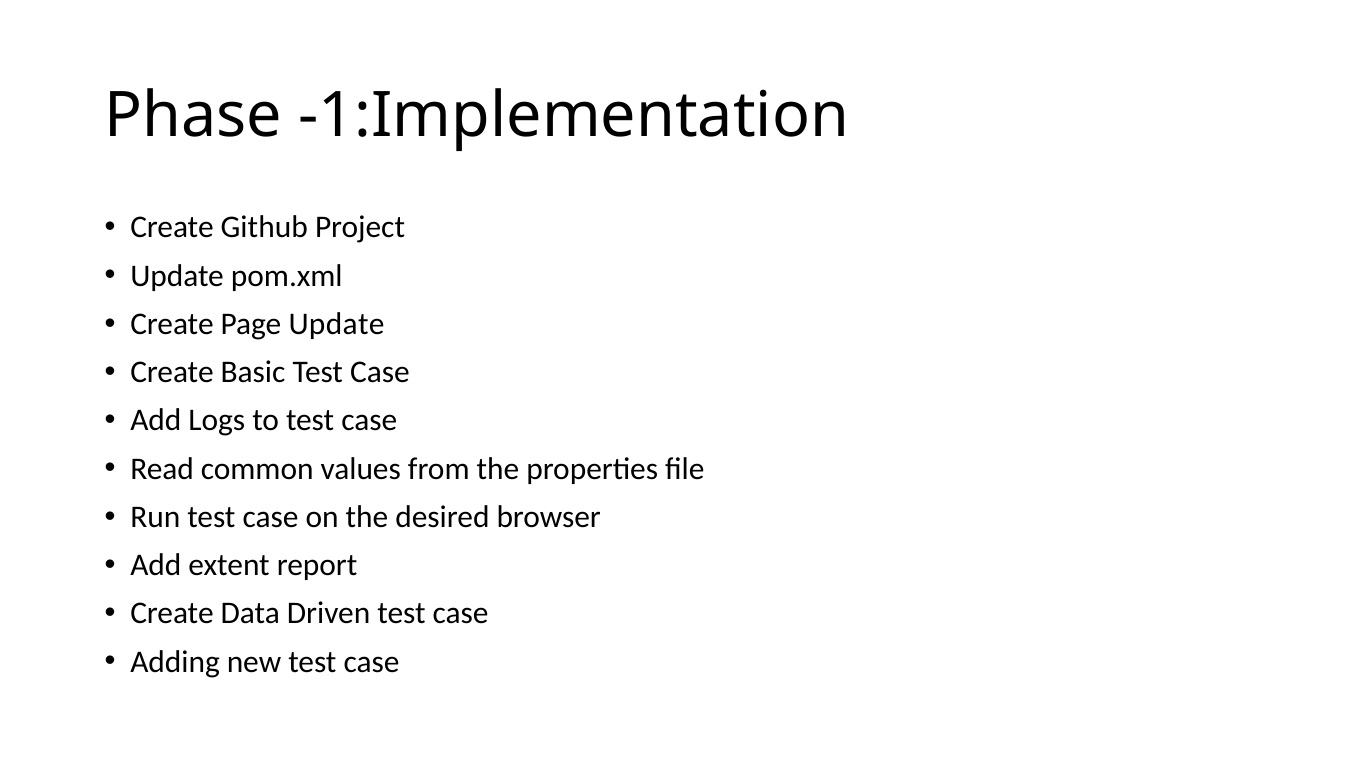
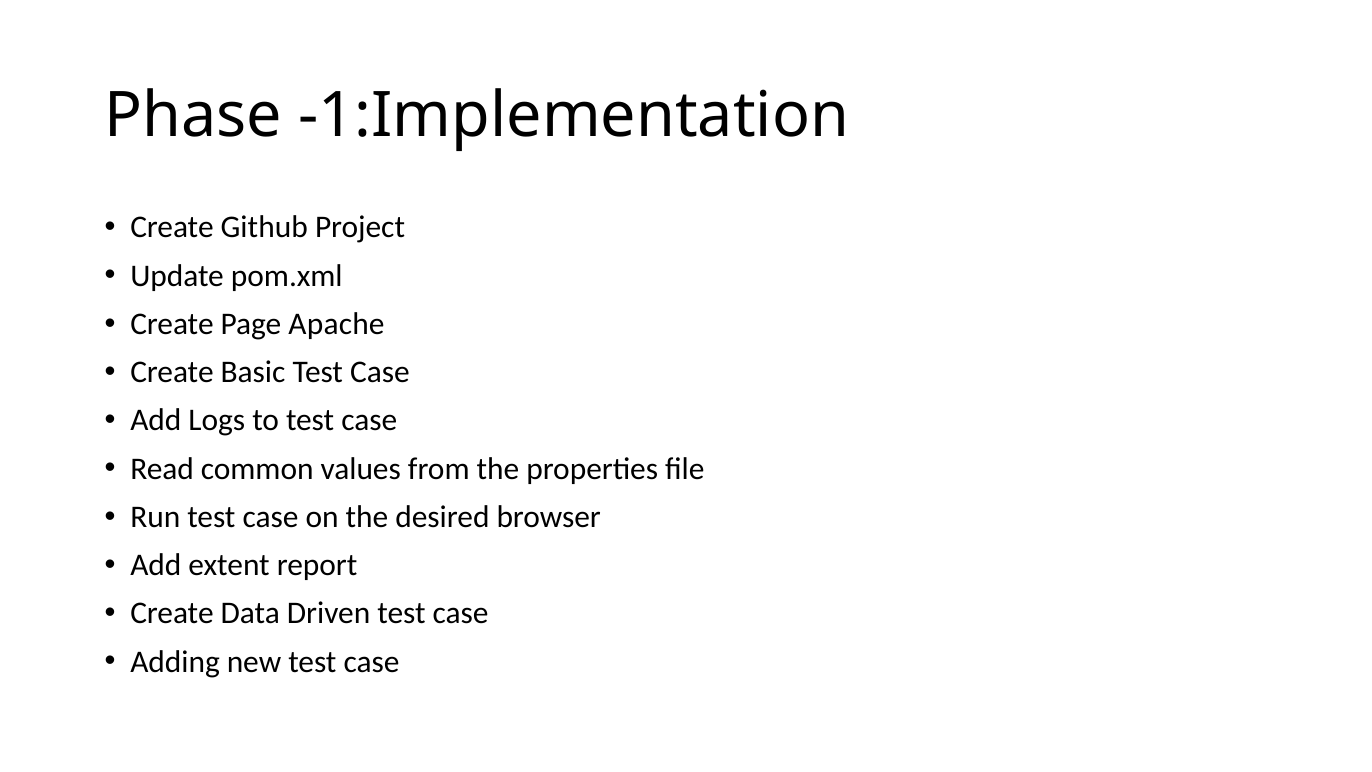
Page Update: Update -> Apache (337, 324)
